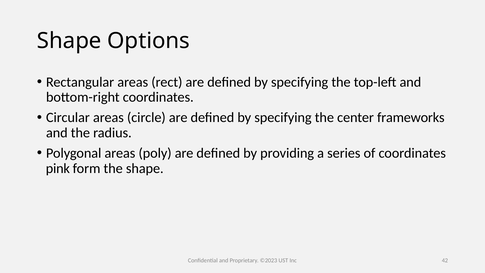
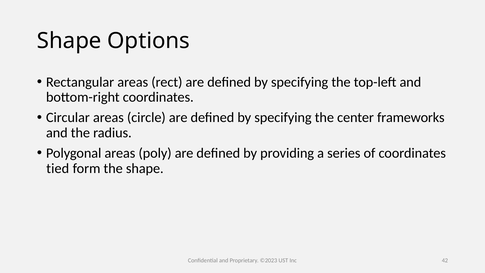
pink: pink -> tied (58, 168)
